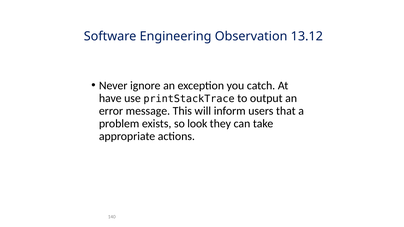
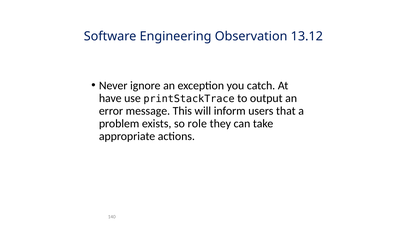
look: look -> role (197, 124)
